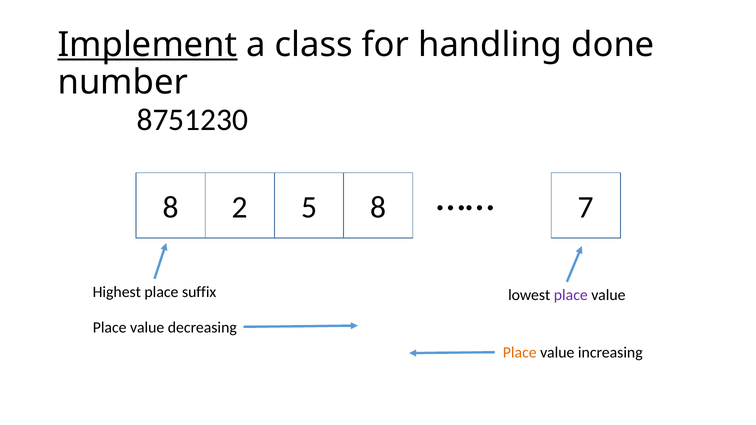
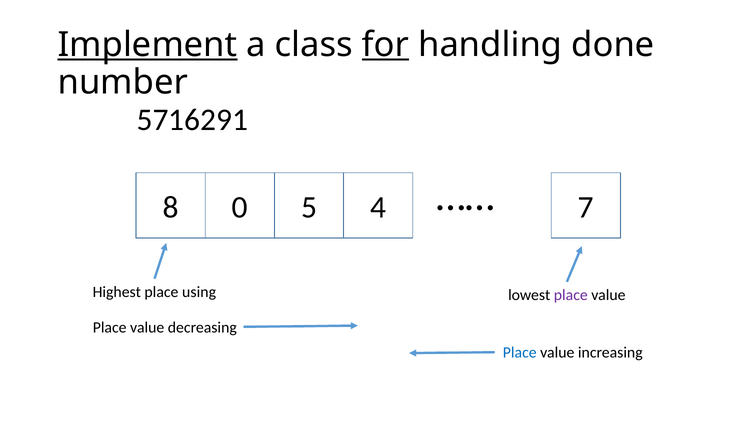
for underline: none -> present (386, 45)
8751230: 8751230 -> 5716291 (192, 120)
2: 2 -> 0 (240, 208)
5 8: 8 -> 4 (378, 208)
suffix: suffix -> using (199, 292)
Place colour: orange -> blue (520, 353)
